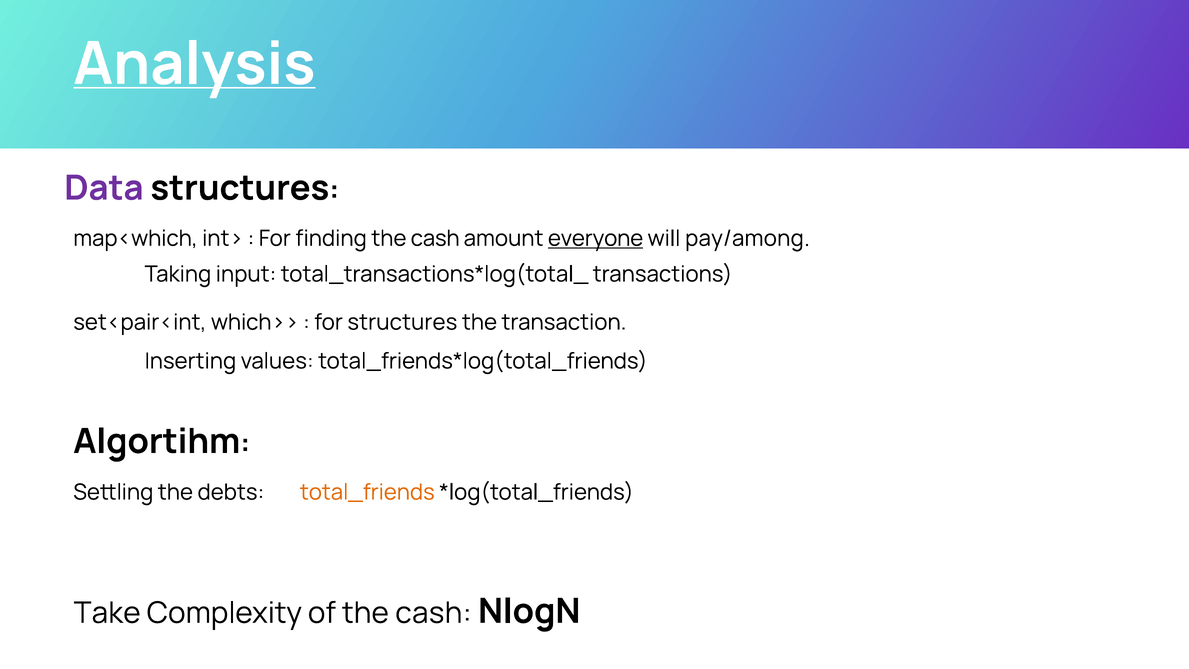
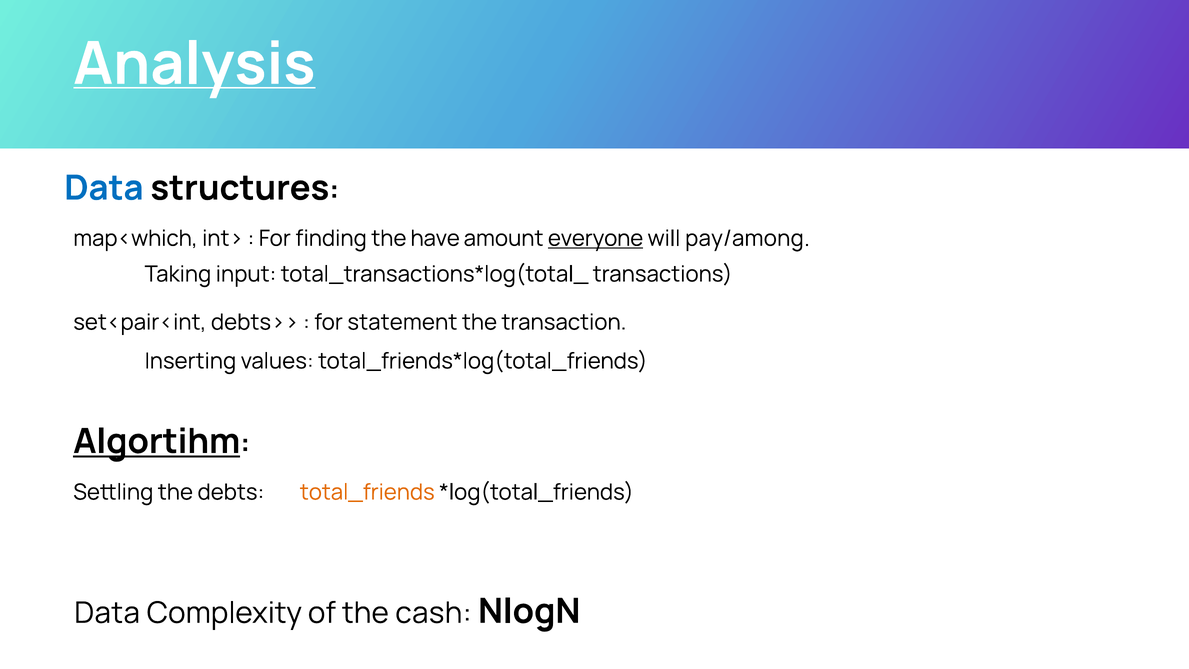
Data colour: purple -> blue (104, 188)
finding the cash: cash -> have (435, 238)
which>>: which>> -> debts>> (255, 322)
for structures: structures -> statement (402, 322)
Algortihm underline: none -> present (157, 441)
Take: Take -> Data (107, 613)
